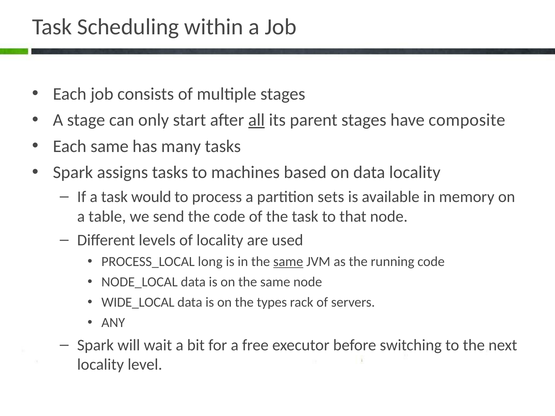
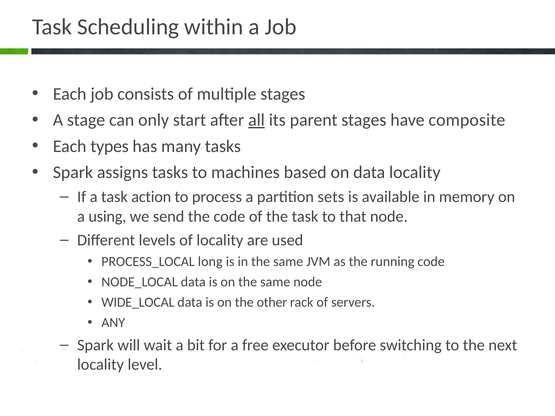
Each same: same -> types (110, 146)
would: would -> action (151, 197)
table: table -> using (107, 217)
same underline: present -> none (288, 262)
types: types -> other (272, 303)
